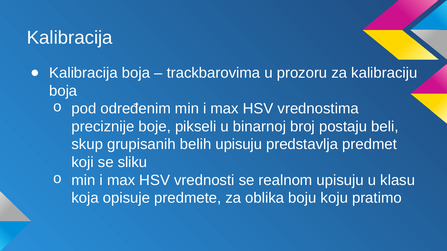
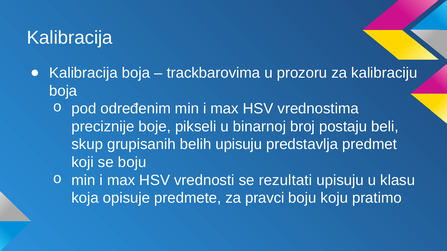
se sliku: sliku -> boju (132, 163)
realnom: realnom -> rezultati (285, 180)
oblika: oblika -> pravci (265, 198)
